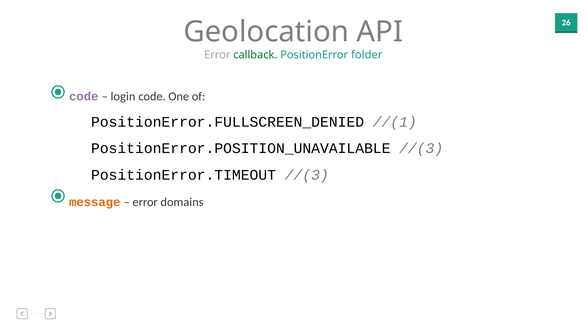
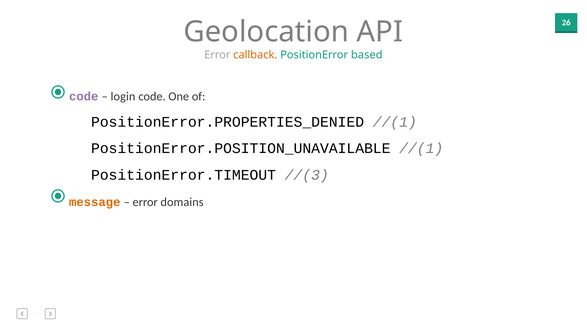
callback colour: green -> orange (255, 55)
folder: folder -> based (367, 55)
PositionError.FULLSCREEN_DENIED: PositionError.FULLSCREEN_DENIED -> PositionError.PROPERTIES_DENIED (228, 122)
PositionError.POSITION_UNAVAILABLE //(3: //(3 -> //(1 (421, 149)
